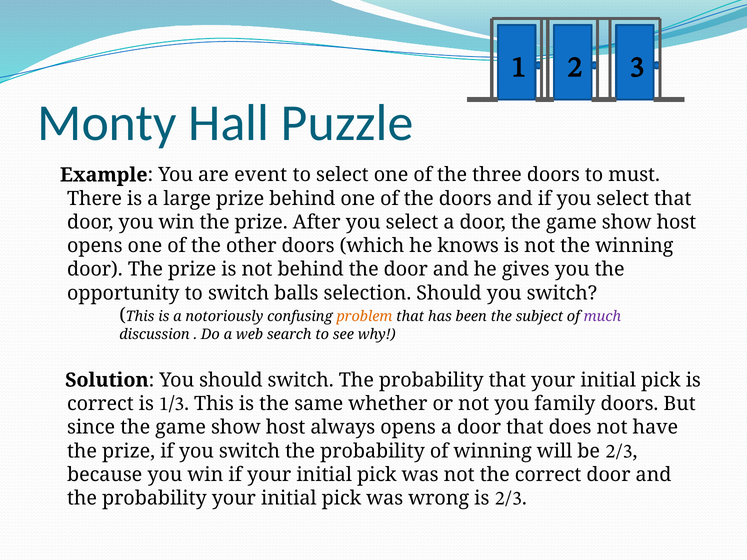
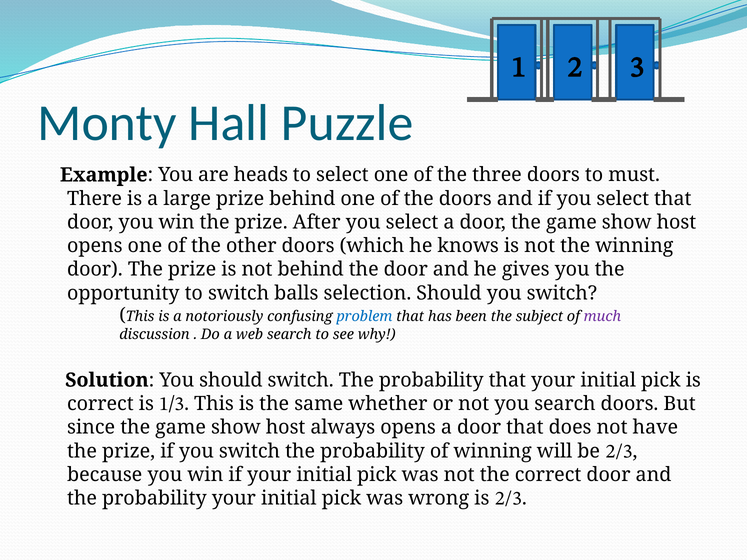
event: event -> heads (261, 175)
problem colour: orange -> blue (364, 316)
you family: family -> search (565, 404)
